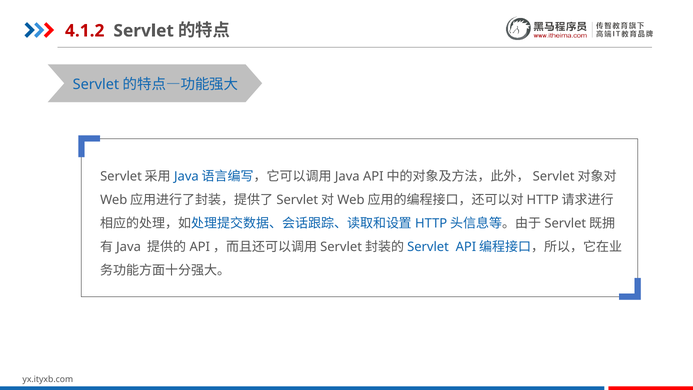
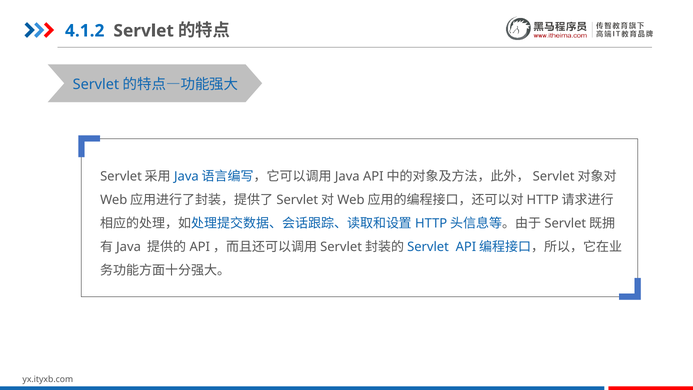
4.1.2 colour: red -> blue (85, 31)
